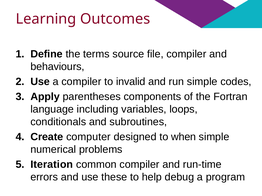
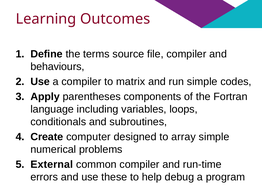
invalid: invalid -> matrix (131, 82)
when: when -> array (183, 137)
Iteration: Iteration -> External (52, 165)
